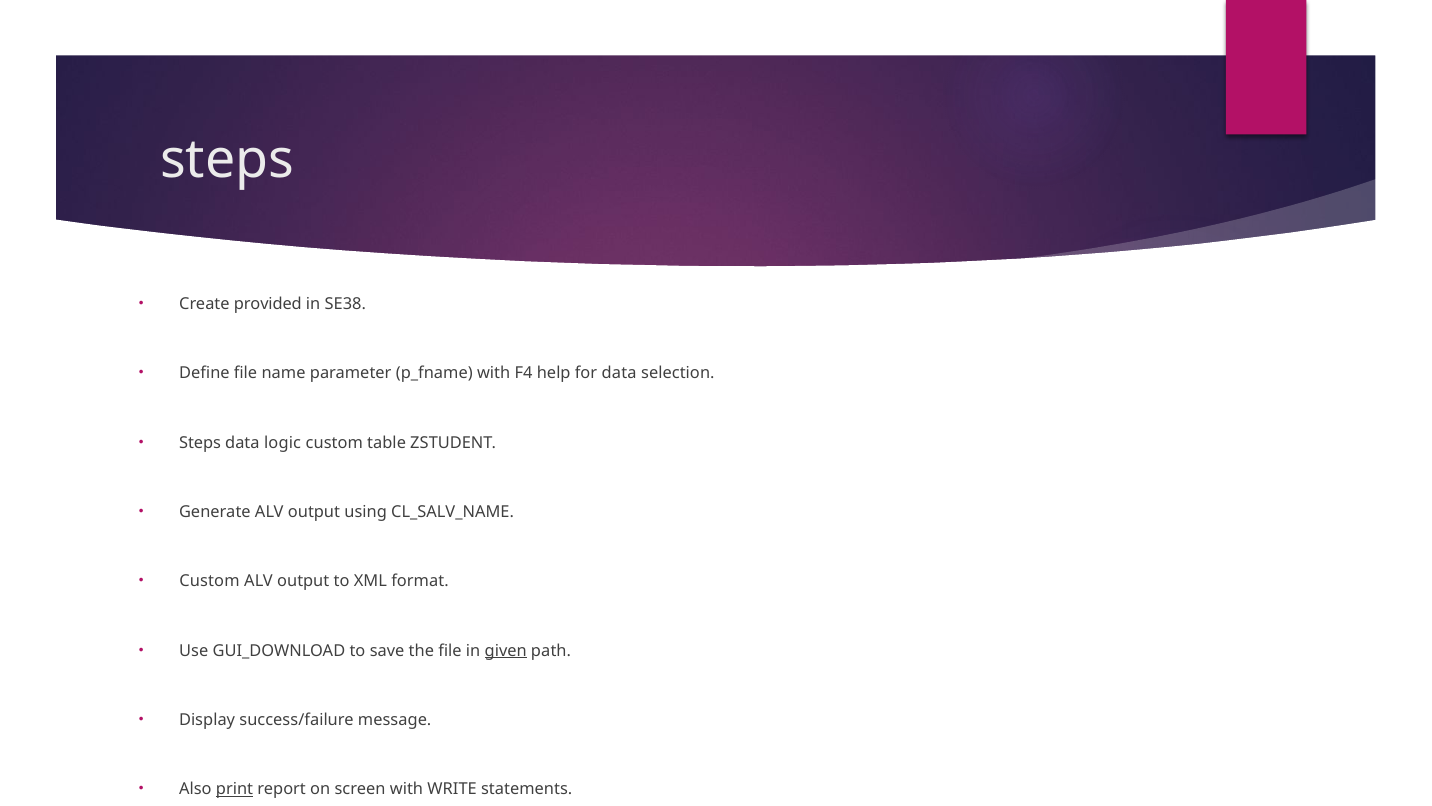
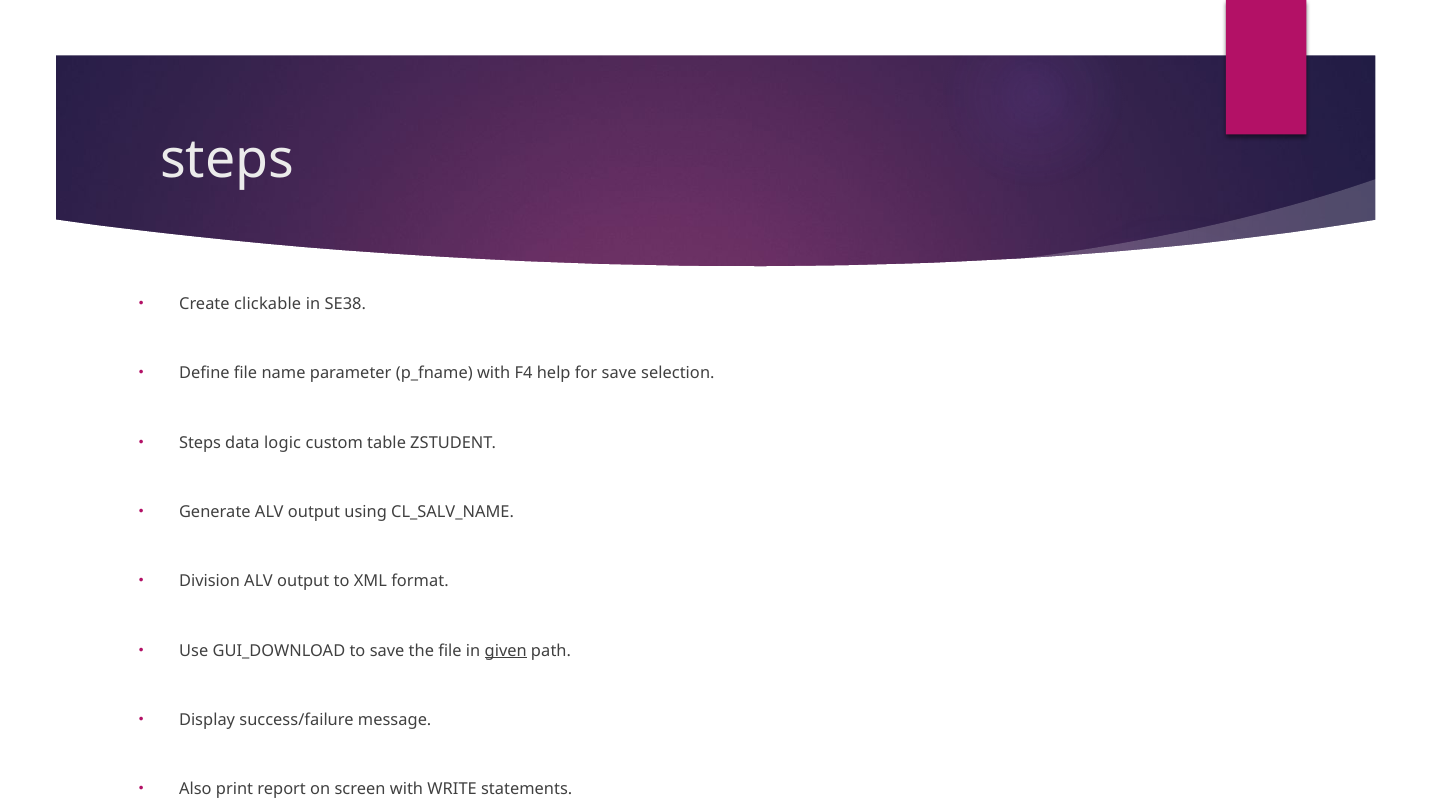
provided: provided -> clickable (268, 304)
for data: data -> save (619, 373)
Custom: Custom -> Division (210, 581)
print underline: present -> none (235, 789)
